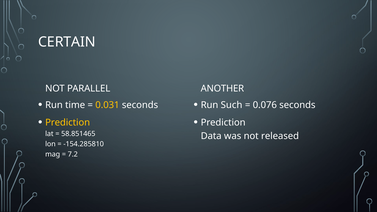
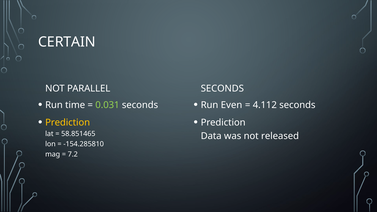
ANOTHER: ANOTHER -> SECONDS (222, 88)
0.031 colour: yellow -> light green (107, 105)
Such: Such -> Even (232, 105)
0.076: 0.076 -> 4.112 (265, 105)
